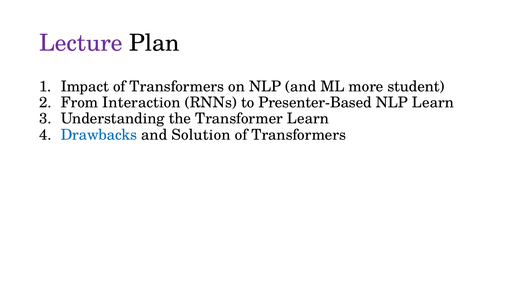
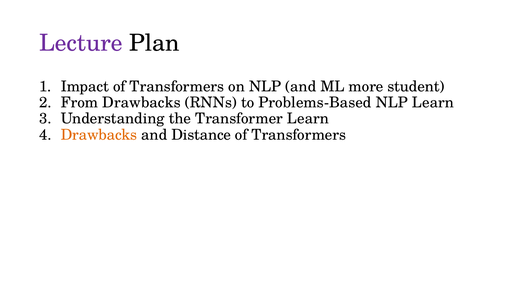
From Interaction: Interaction -> Drawbacks (141, 103)
Presenter-Based: Presenter-Based -> Problems-Based (315, 103)
Drawbacks colour: blue -> orange (99, 135)
Solution: Solution -> Distance (201, 135)
